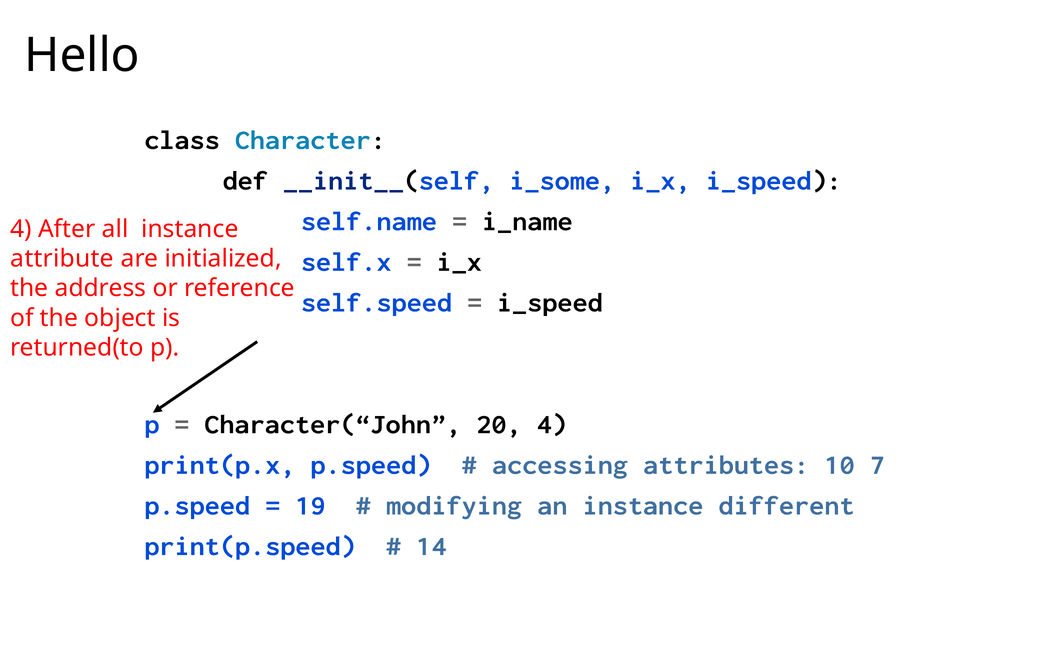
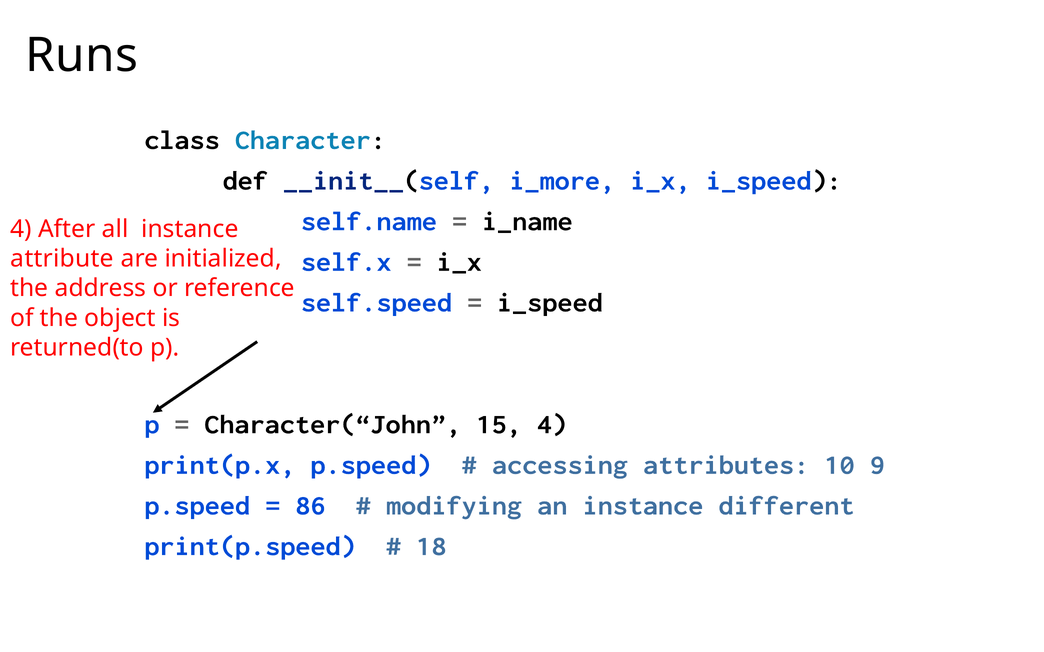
Hello: Hello -> Runs (82, 56)
i_some: i_some -> i_more (562, 181)
20: 20 -> 15 (499, 424)
7: 7 -> 9 (877, 465)
19: 19 -> 86 (310, 506)
14: 14 -> 18 (431, 546)
